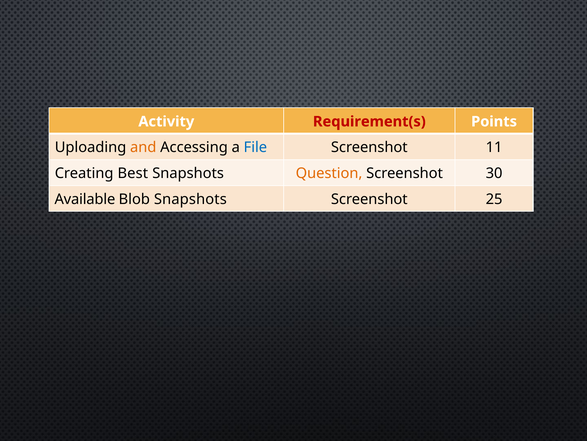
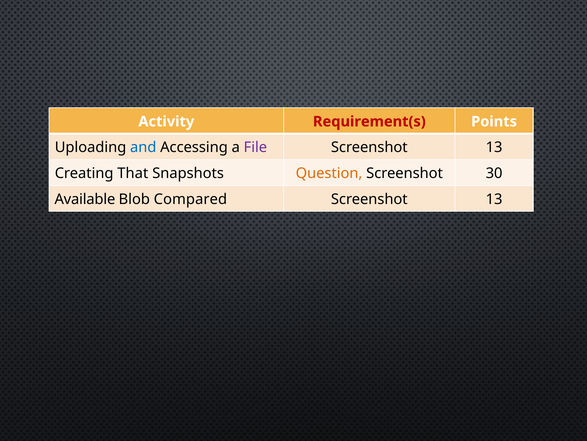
and colour: orange -> blue (143, 147)
File colour: blue -> purple (255, 147)
11: 11 -> 13 (494, 147)
Best: Best -> That (133, 173)
Blob Snapshots: Snapshots -> Compared (190, 199)
25: 25 -> 13 (494, 199)
